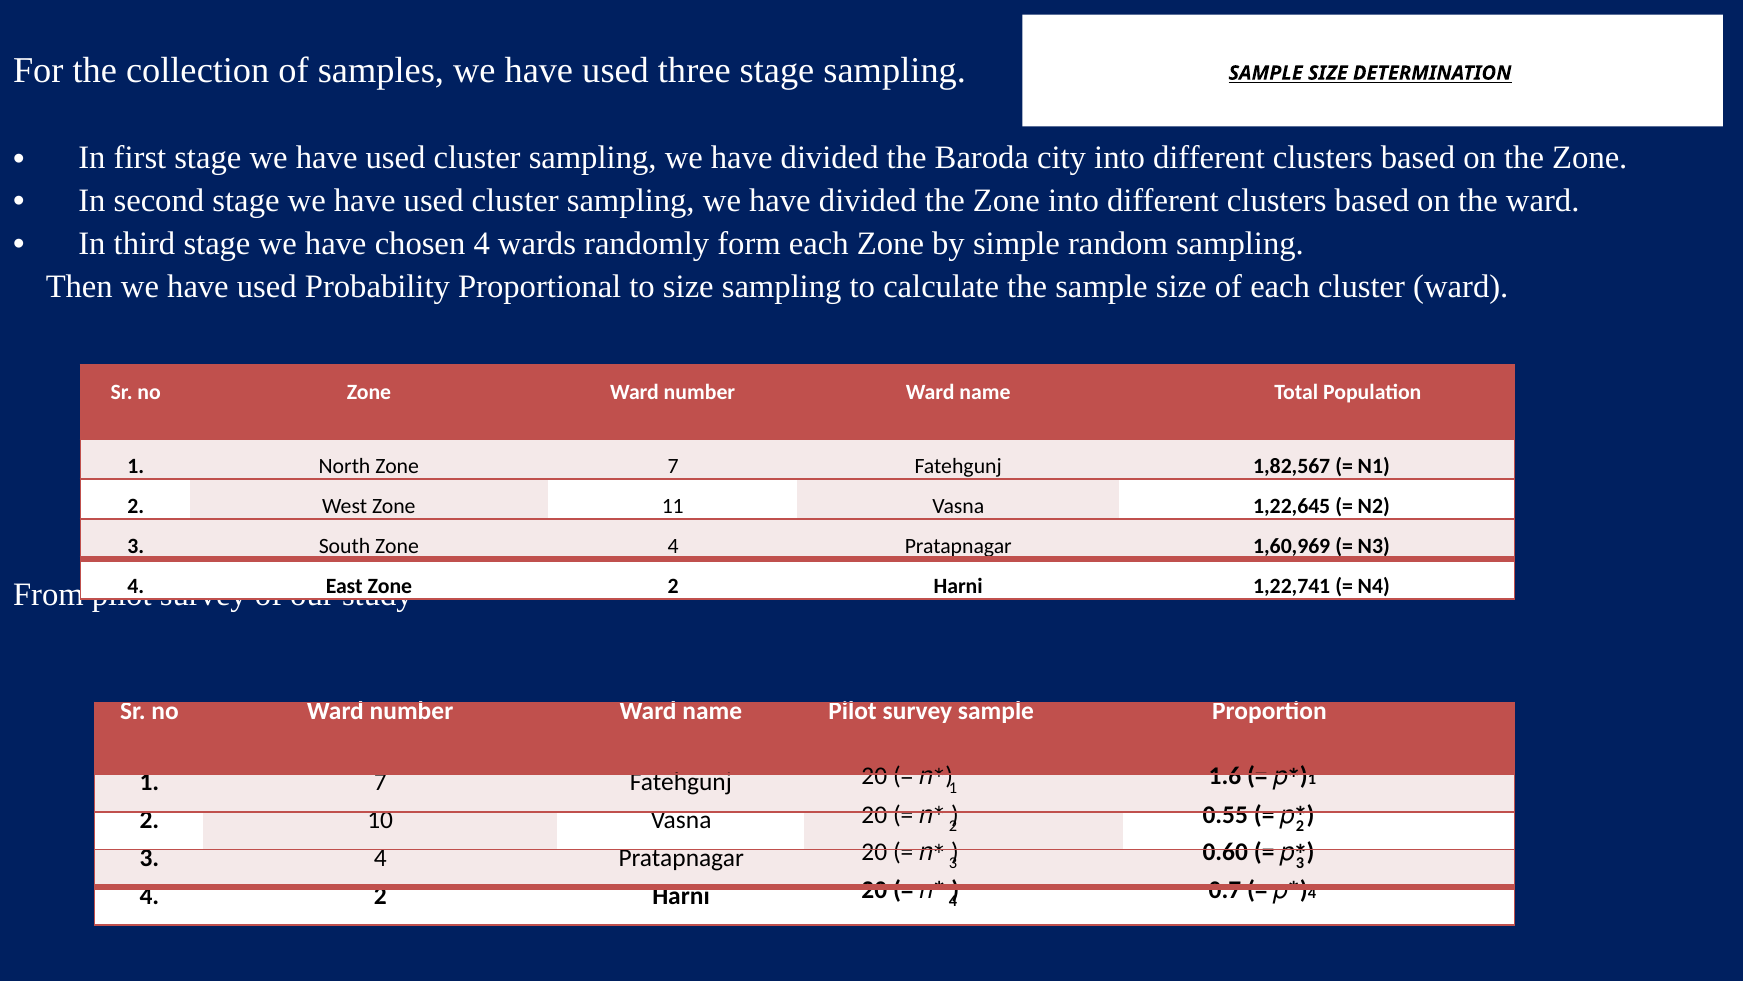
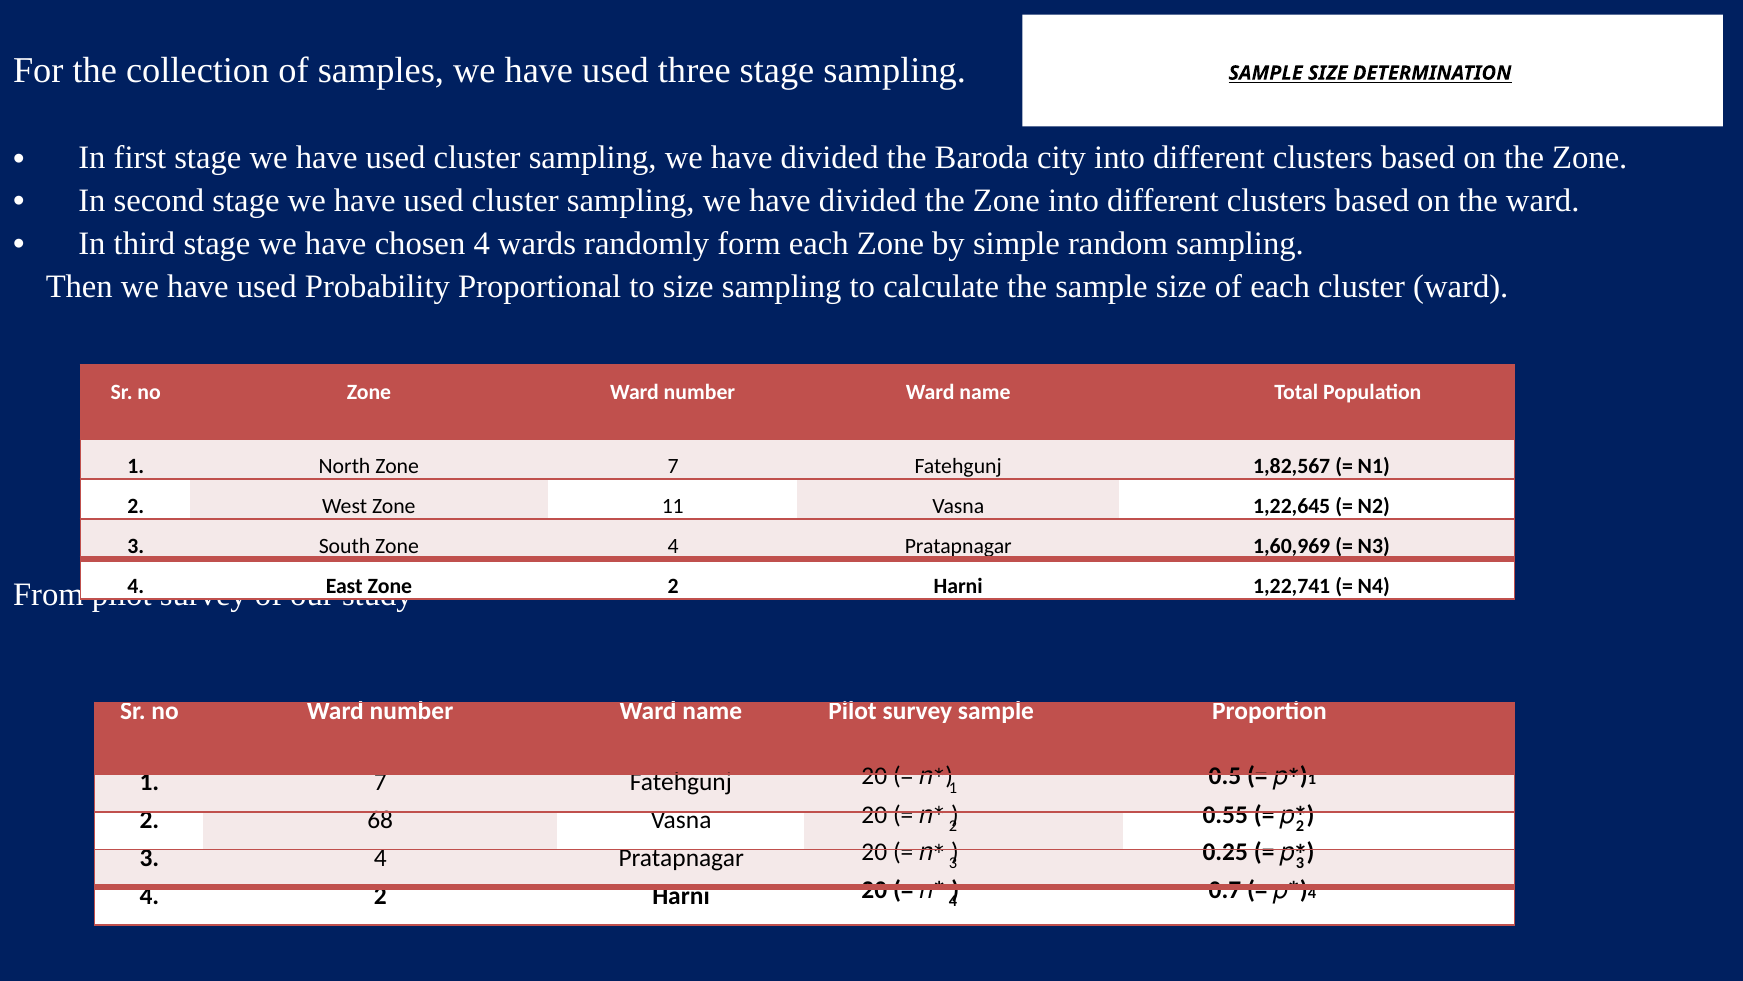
1.6: 1.6 -> 0.5 (1225, 776)
10: 10 -> 68 (380, 820)
0.60: 0.60 -> 0.25 (1225, 852)
